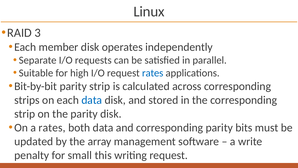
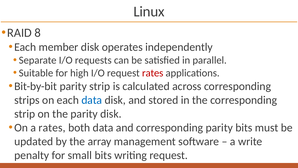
3: 3 -> 8 (38, 33)
rates colour: blue -> red (153, 73)
small this: this -> bits (103, 155)
